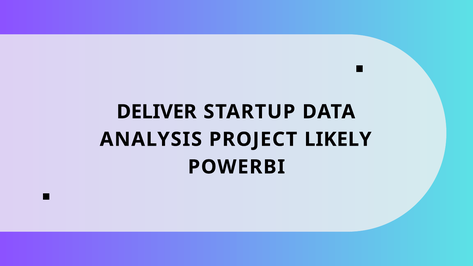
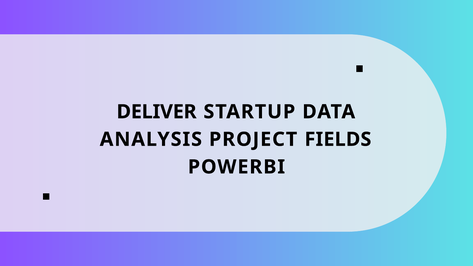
LIKELY: LIKELY -> FIELDS (338, 139)
